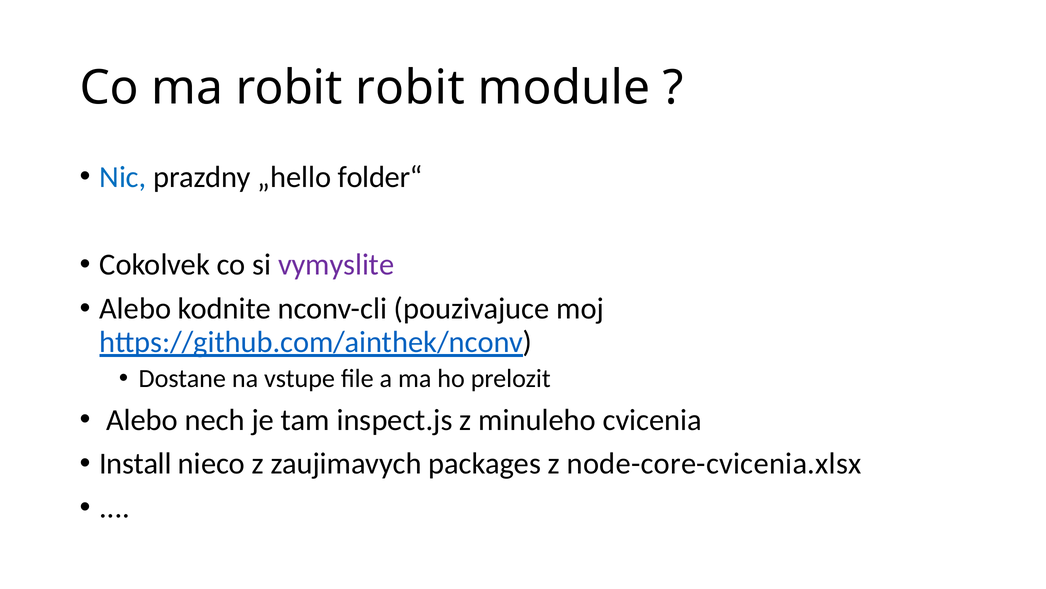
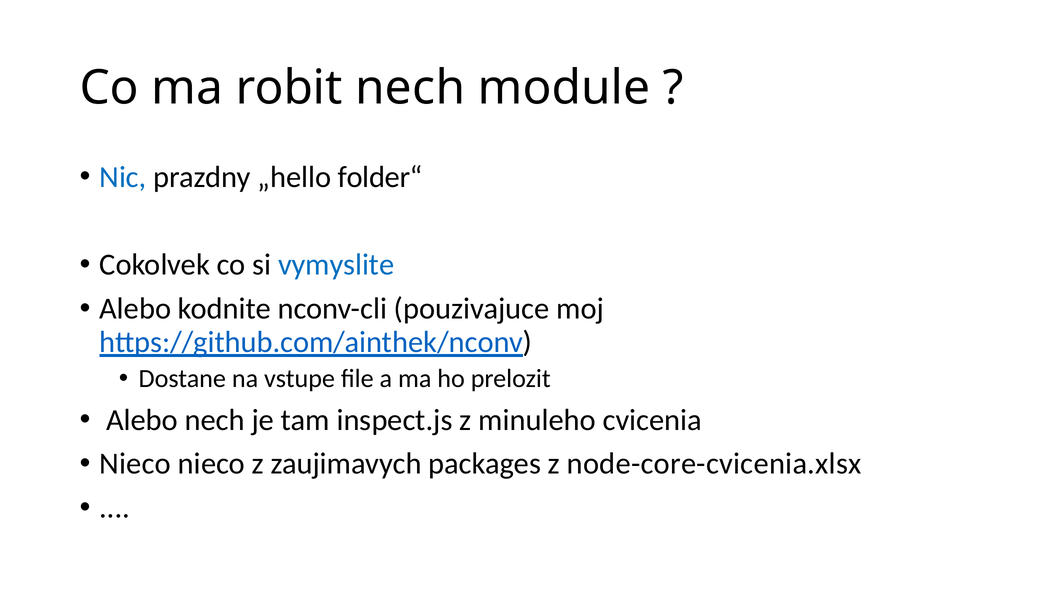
robit robit: robit -> nech (410, 88)
vymyslite colour: purple -> blue (336, 265)
Install: Install -> Nieco (135, 463)
